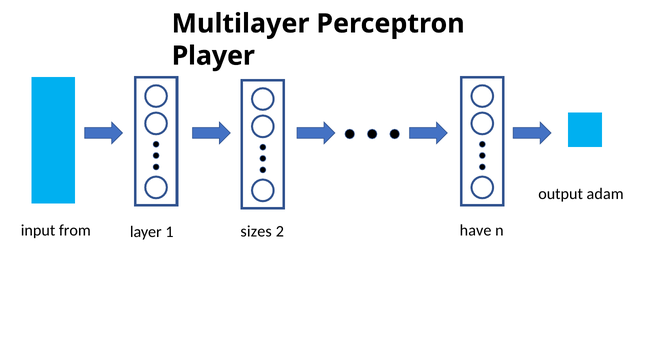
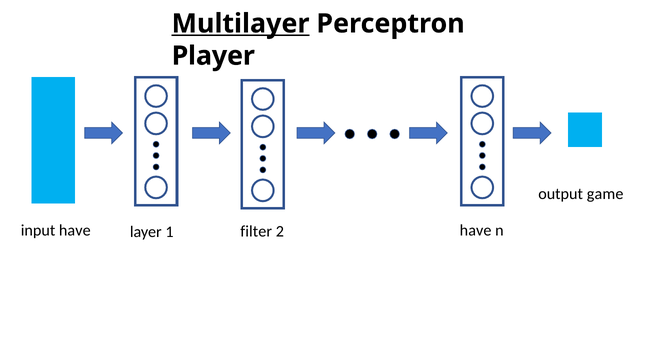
Multilayer underline: none -> present (241, 24)
adam: adam -> game (605, 194)
input from: from -> have (75, 231)
sizes: sizes -> filter (256, 231)
